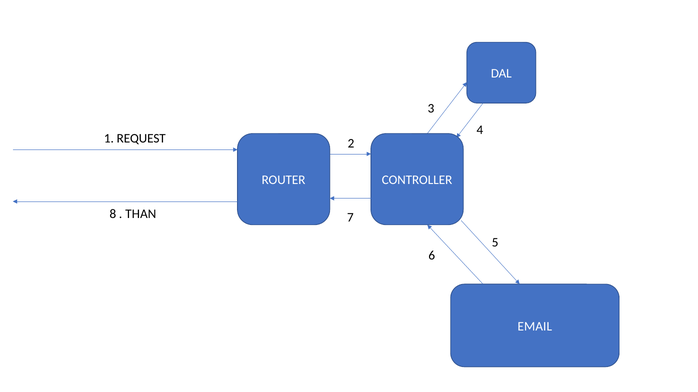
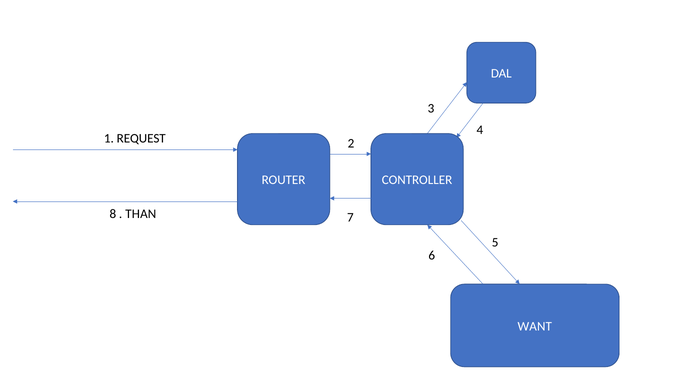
EMAIL: EMAIL -> WANT (535, 327)
